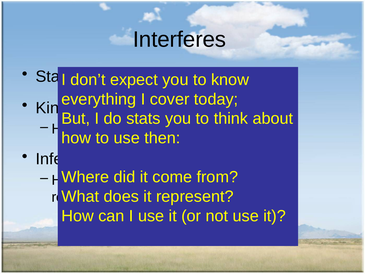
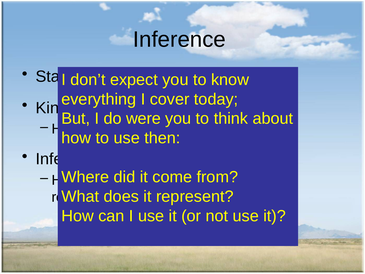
Interferes: Interferes -> Inference (179, 40)
stats: stats -> were (143, 119)
